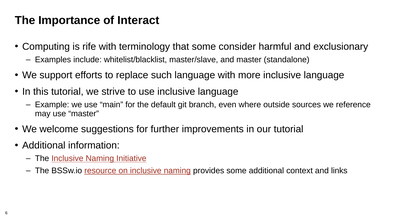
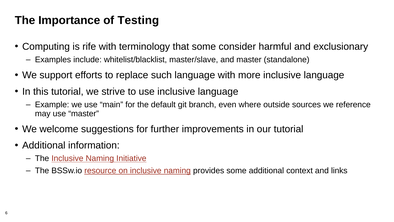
Interact: Interact -> Testing (138, 20)
